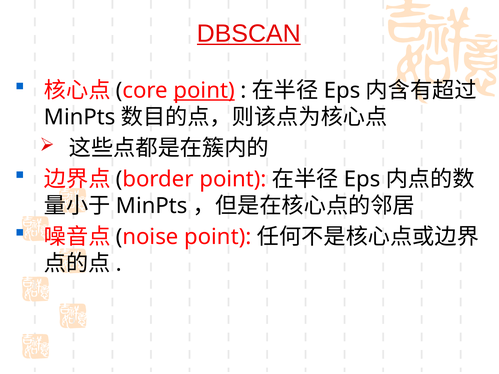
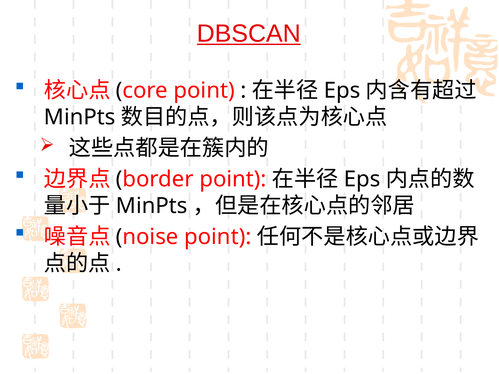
point underline: present -> none (204, 91)
